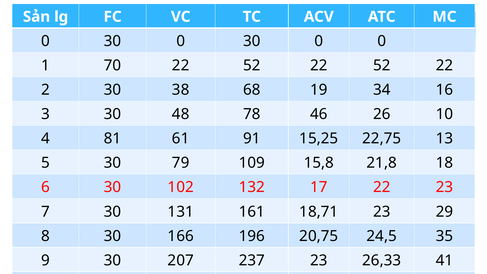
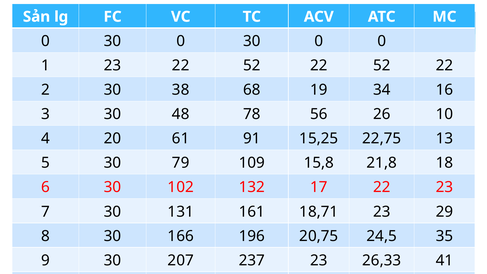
1 70: 70 -> 23 (113, 65)
46: 46 -> 56 (319, 114)
81: 81 -> 20 (113, 139)
